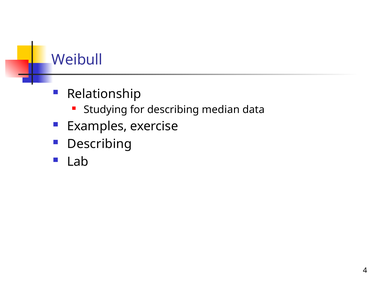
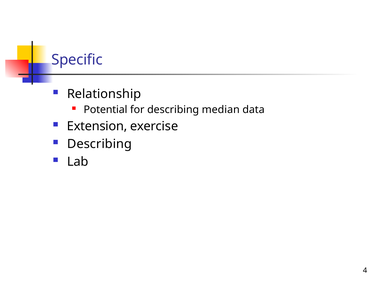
Weibull: Weibull -> Specific (77, 60)
Studying: Studying -> Potential (105, 110)
Examples: Examples -> Extension (97, 126)
